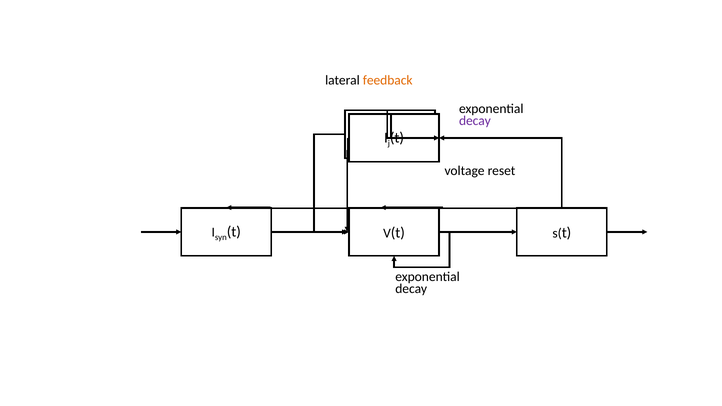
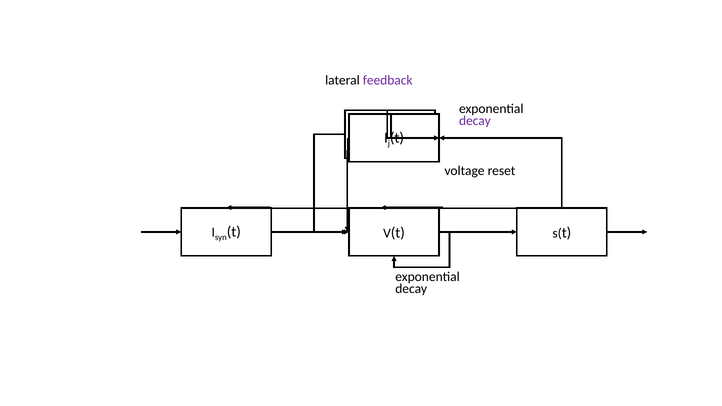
feedback colour: orange -> purple (388, 80)
